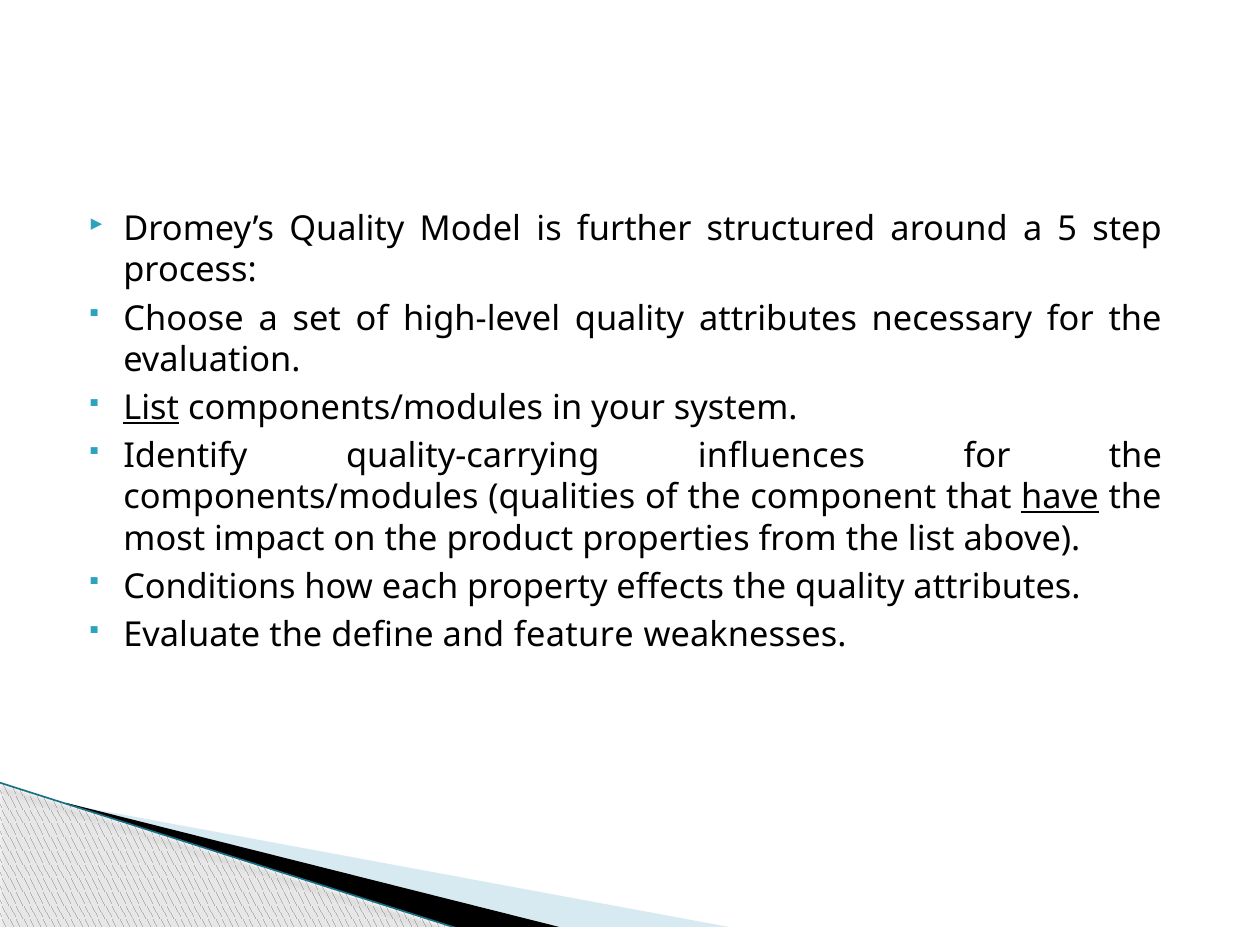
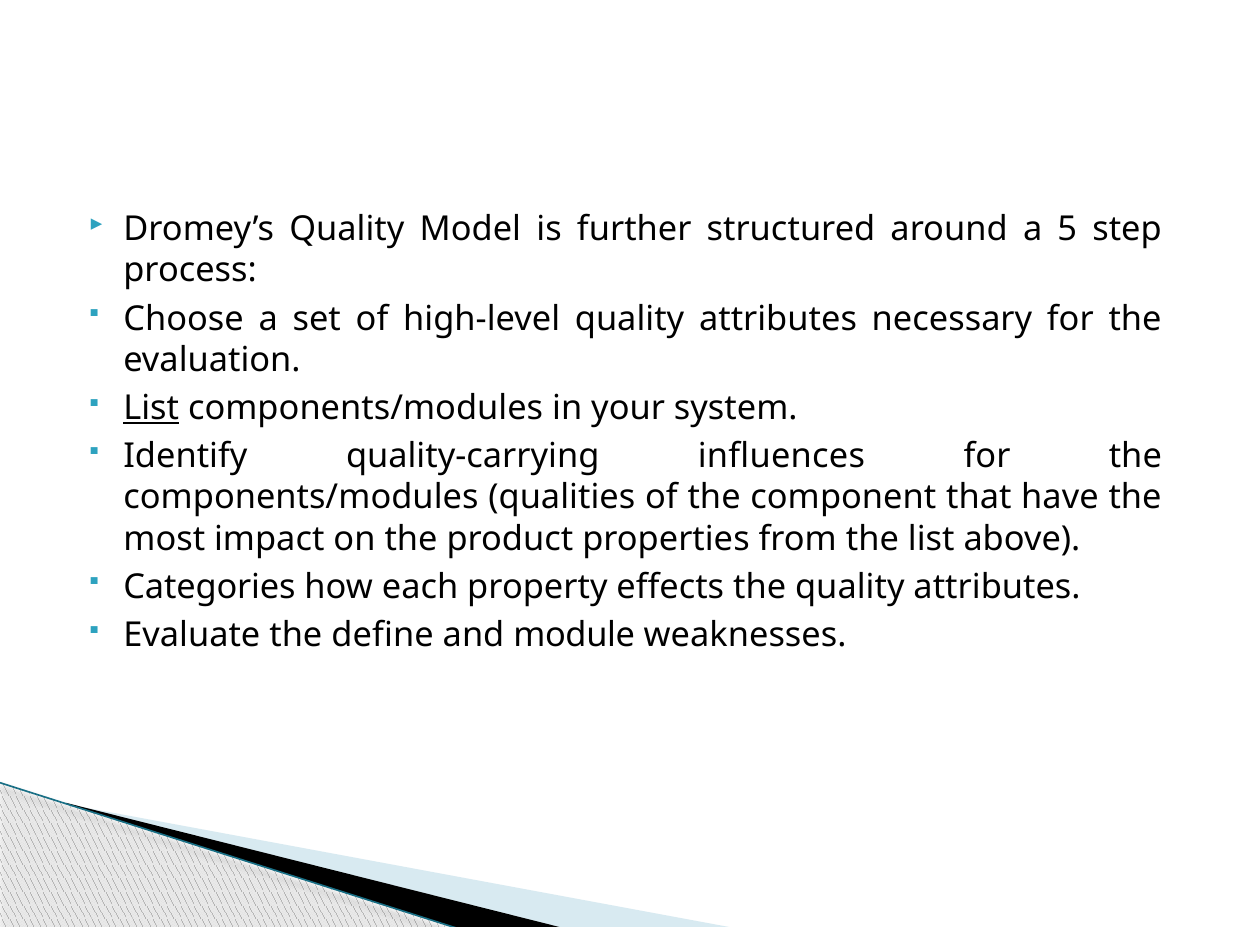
have underline: present -> none (1060, 498)
Conditions: Conditions -> Categories (210, 587)
feature: feature -> module (574, 635)
